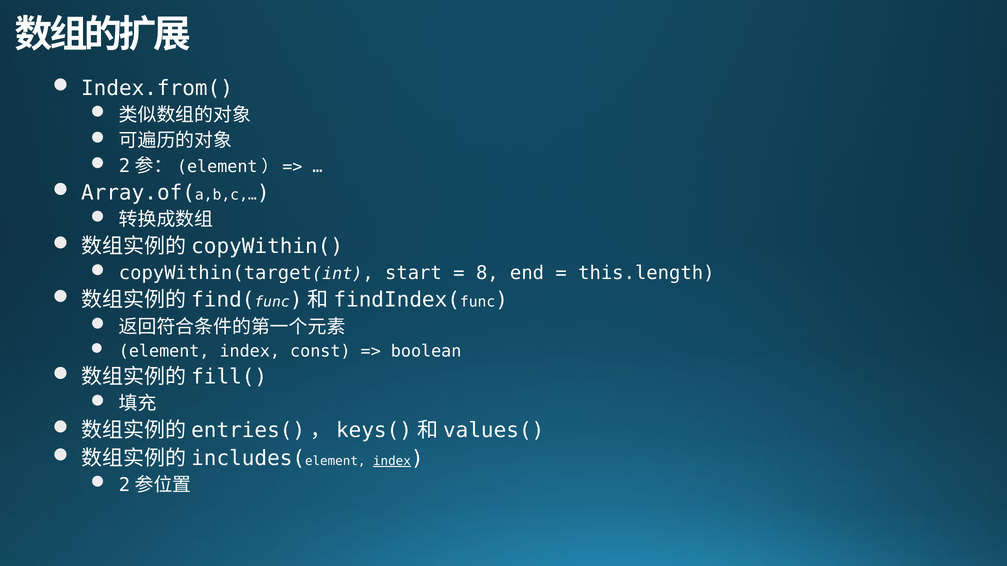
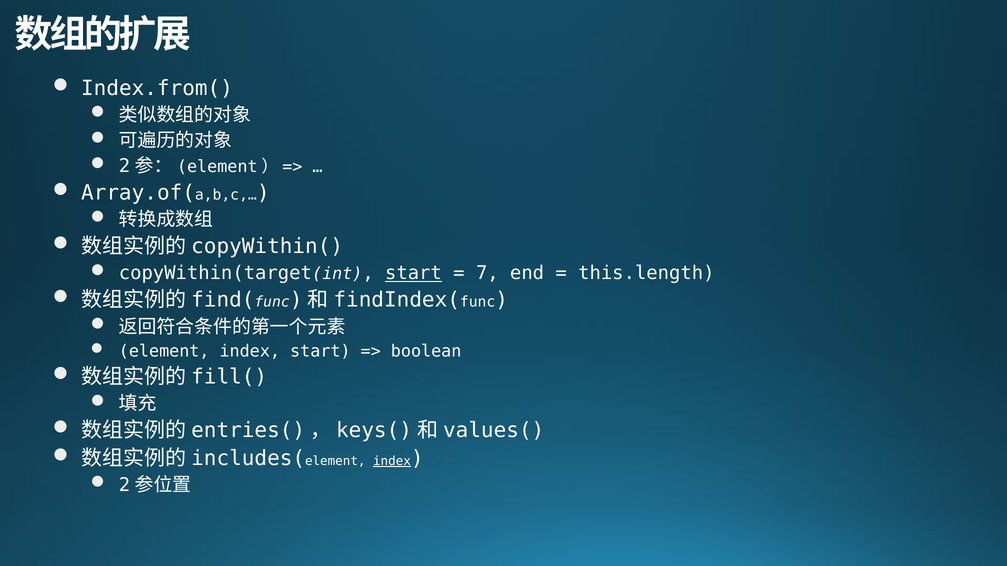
start underline: none -> present (413, 273)
8: 8 -> 7 (487, 273)
index const: const -> start (320, 352)
